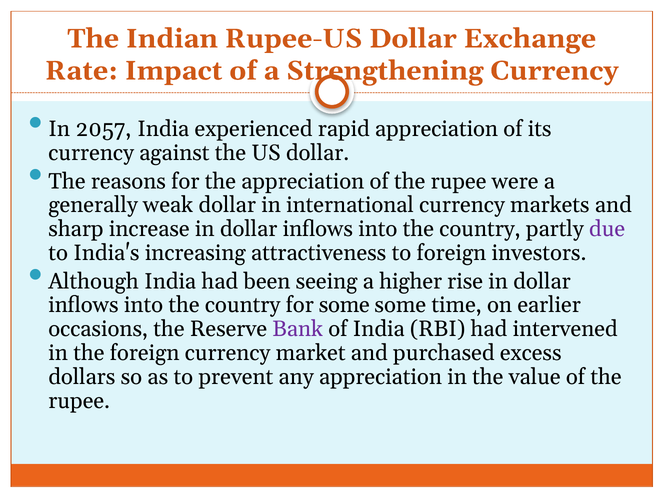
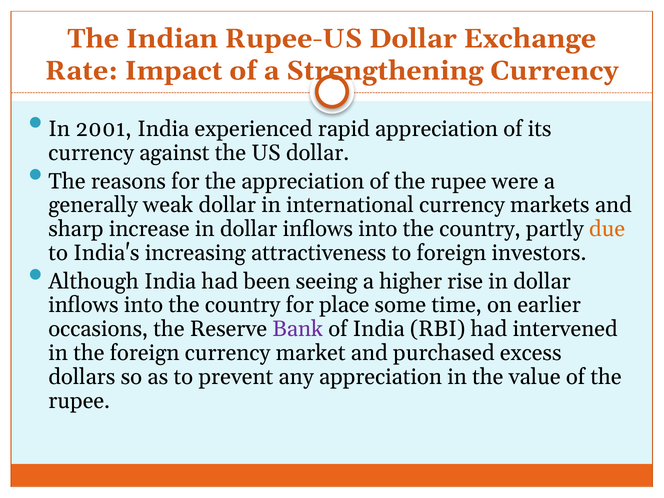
2057: 2057 -> 2001 (104, 129)
due colour: purple -> orange (607, 229)
for some: some -> place (344, 305)
